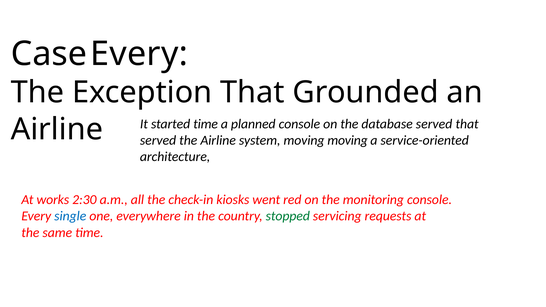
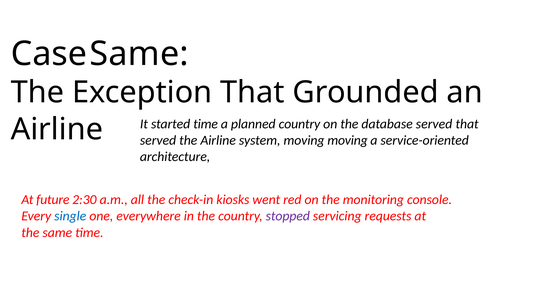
Case Every: Every -> Same (139, 54)
planned console: console -> country (299, 124)
works: works -> future (53, 200)
stopped colour: green -> purple (288, 216)
